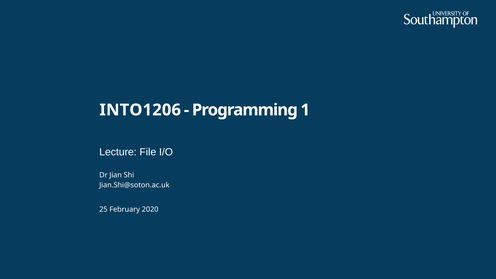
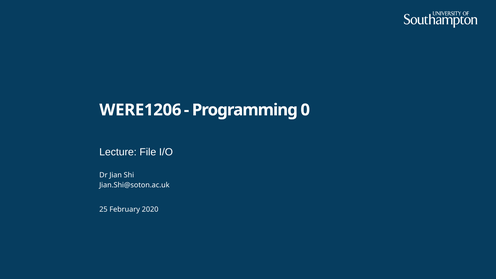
INTO1206: INTO1206 -> WERE1206 (140, 110)
1: 1 -> 0 (305, 110)
